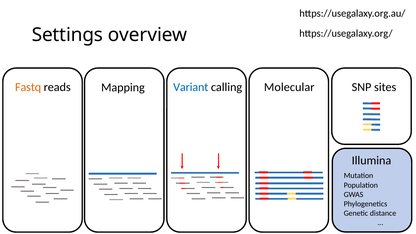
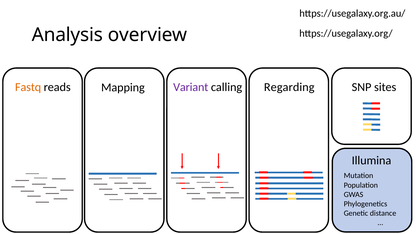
Settings: Settings -> Analysis (67, 35)
Variant colour: blue -> purple (191, 87)
Molecular: Molecular -> Regarding (289, 87)
